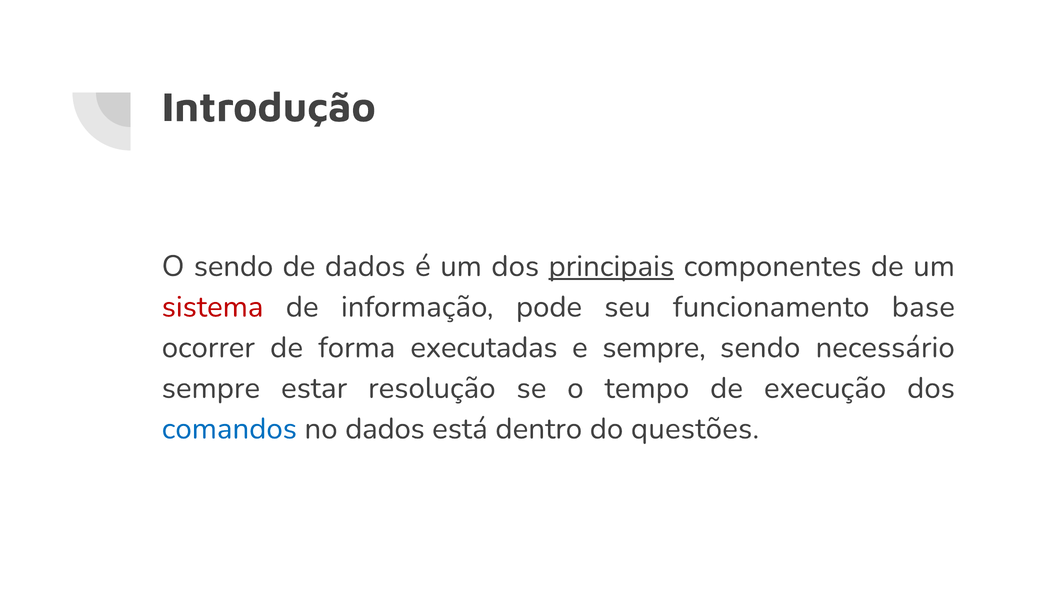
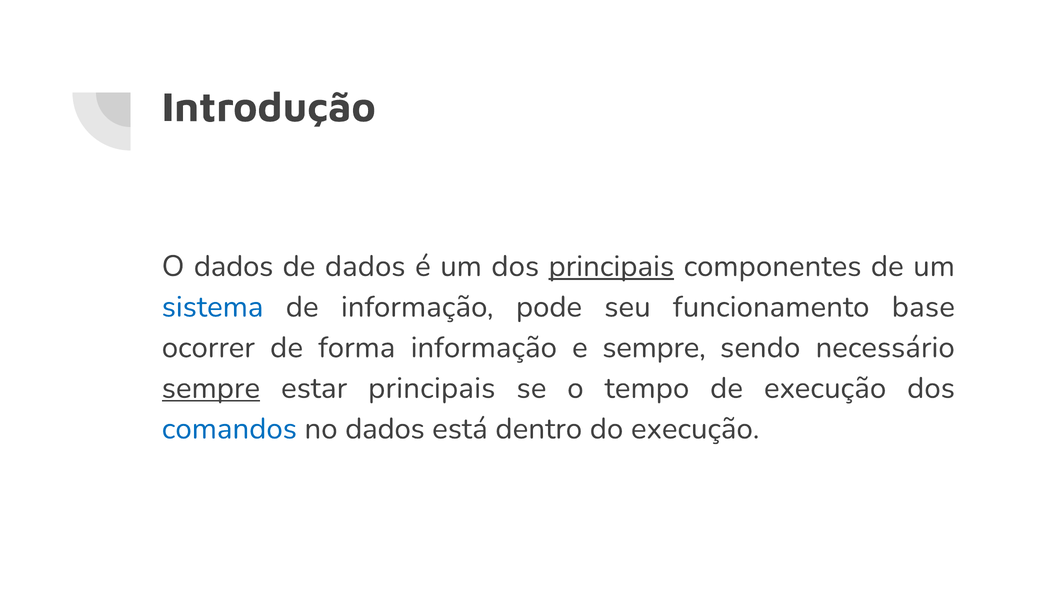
O sendo: sendo -> dados (234, 266)
sistema colour: red -> blue (213, 307)
forma executadas: executadas -> informação (484, 348)
sempre underline: none -> present (211, 388)
estar resolução: resolução -> principais (432, 388)
do questões: questões -> execução (695, 429)
